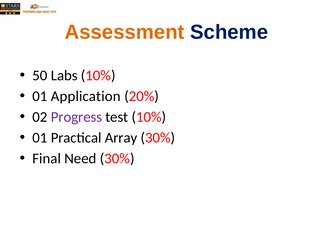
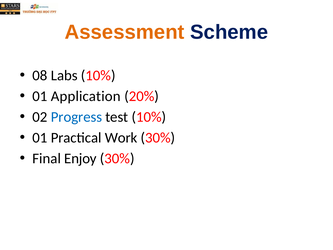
50: 50 -> 08 (40, 75)
Progress colour: purple -> blue (76, 117)
Array: Array -> Work (121, 138)
Need: Need -> Enjoy (80, 158)
